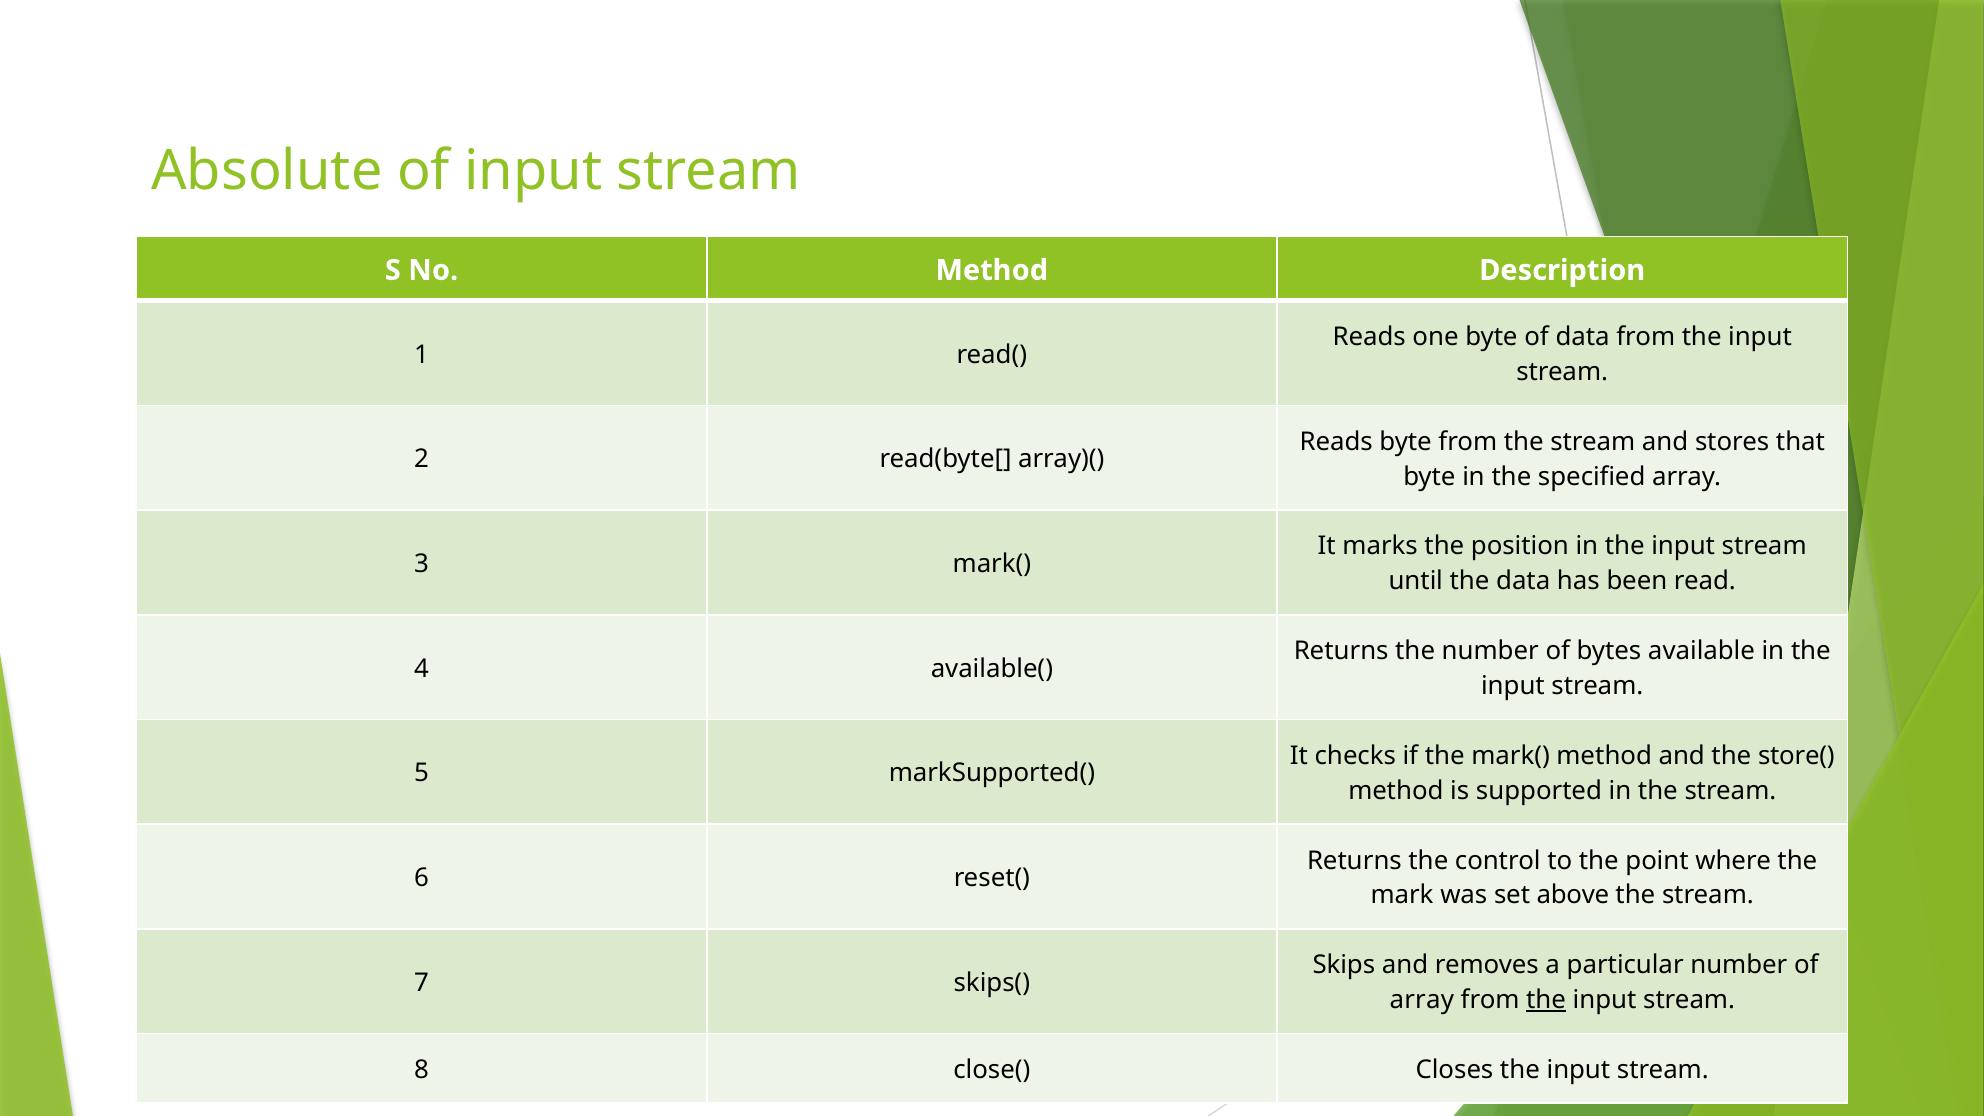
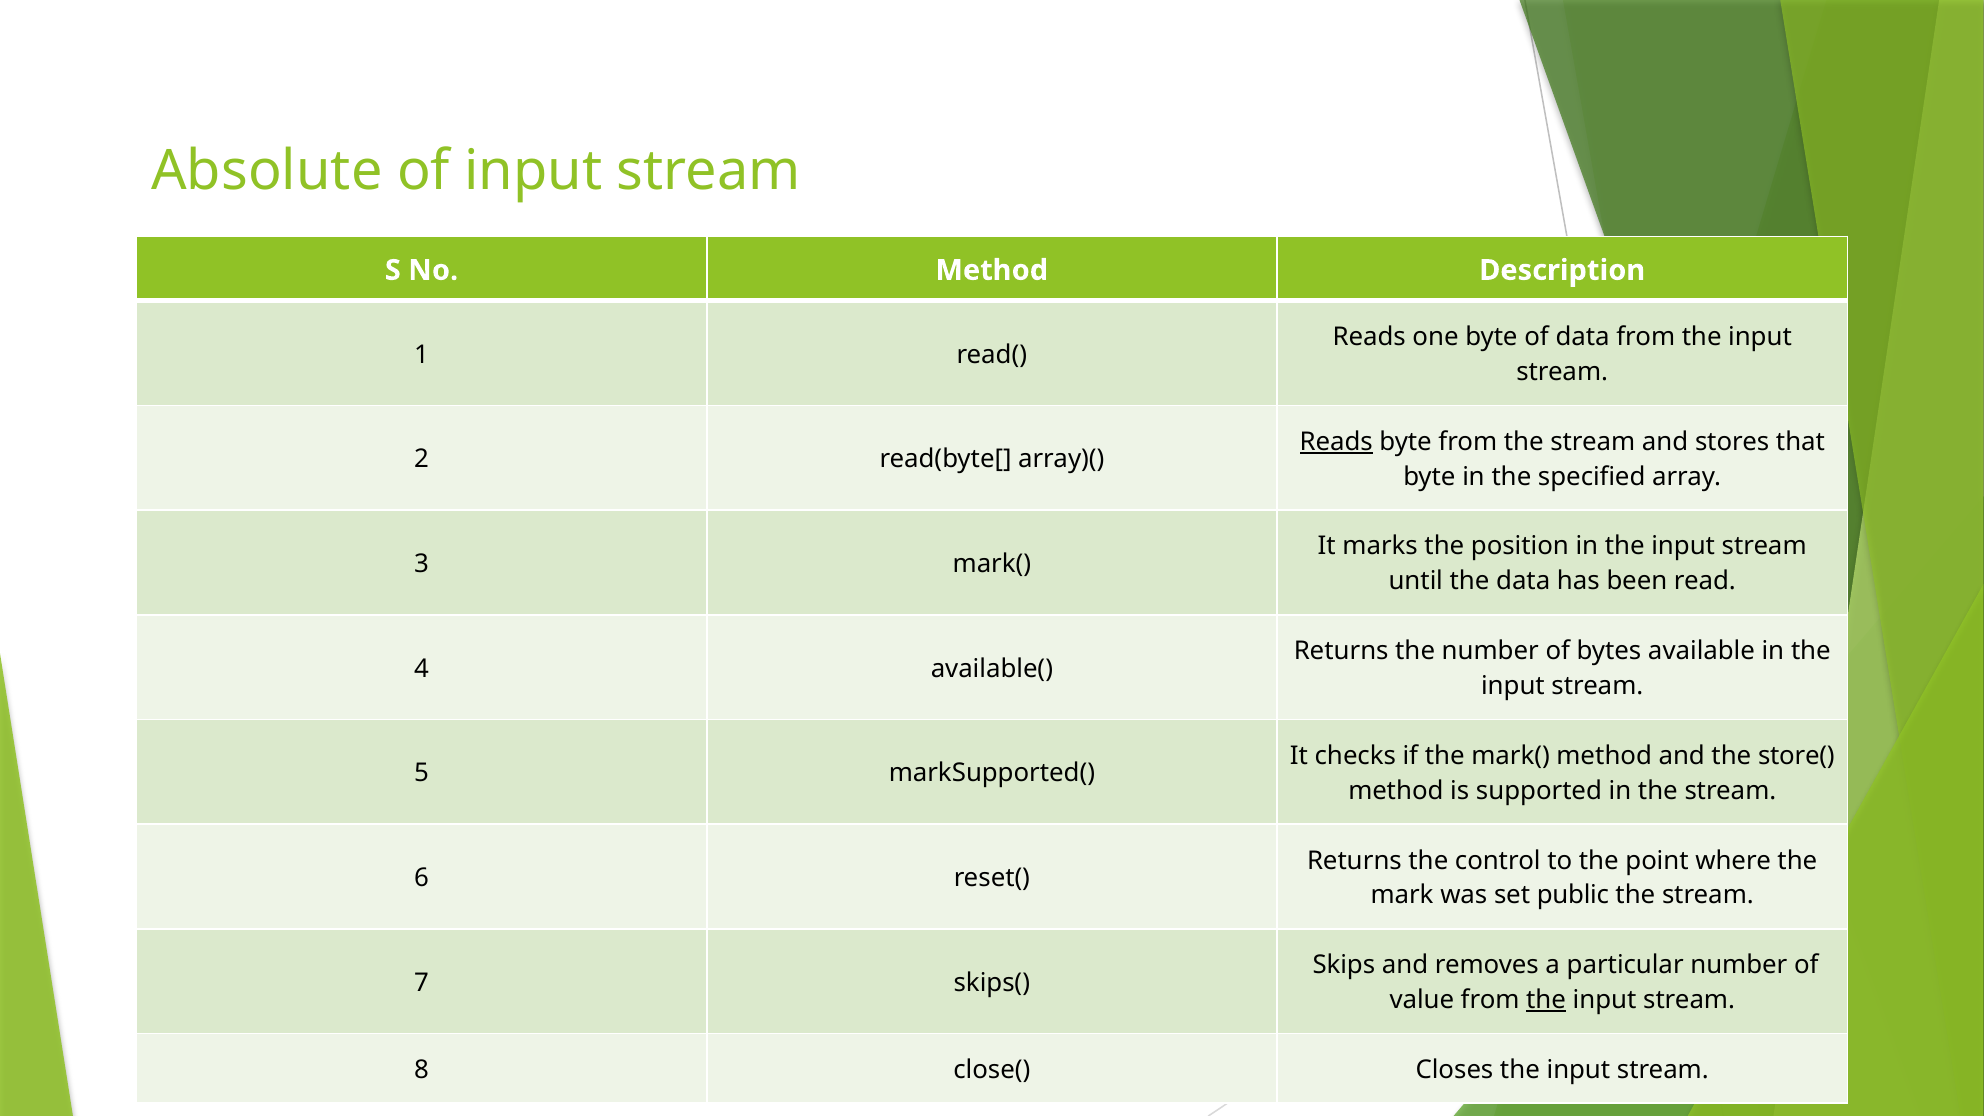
Reads underline: none -> present (1336, 442)
above: above -> public (1573, 895)
array: array -> value (1422, 1000)
